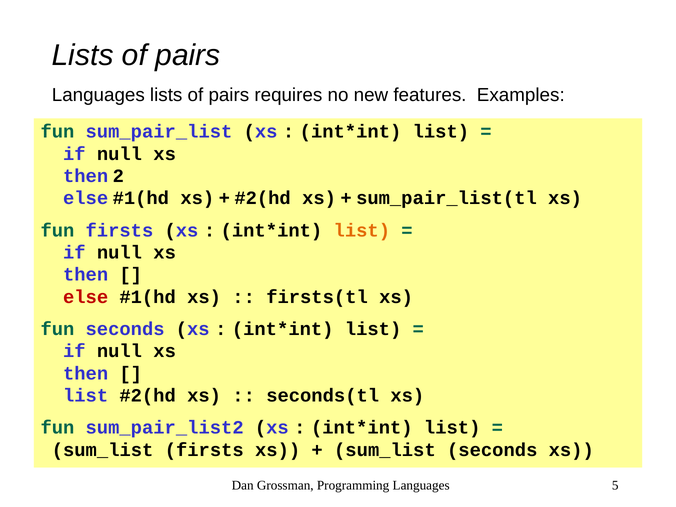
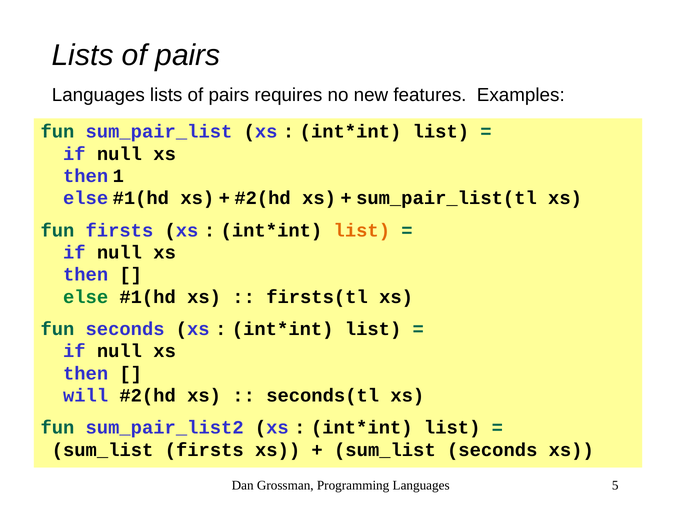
2: 2 -> 1 (118, 176)
else colour: red -> green (86, 297)
list: list -> will (86, 396)
